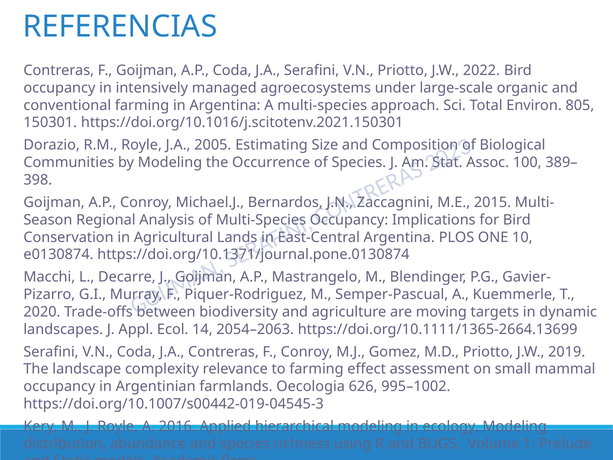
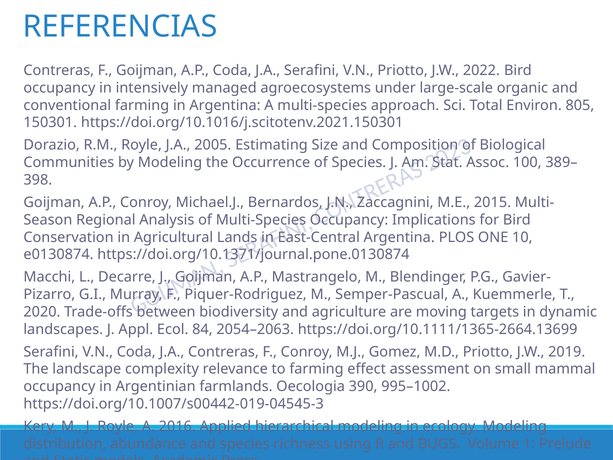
14: 14 -> 84 (202, 329)
626: 626 -> 390 (363, 386)
